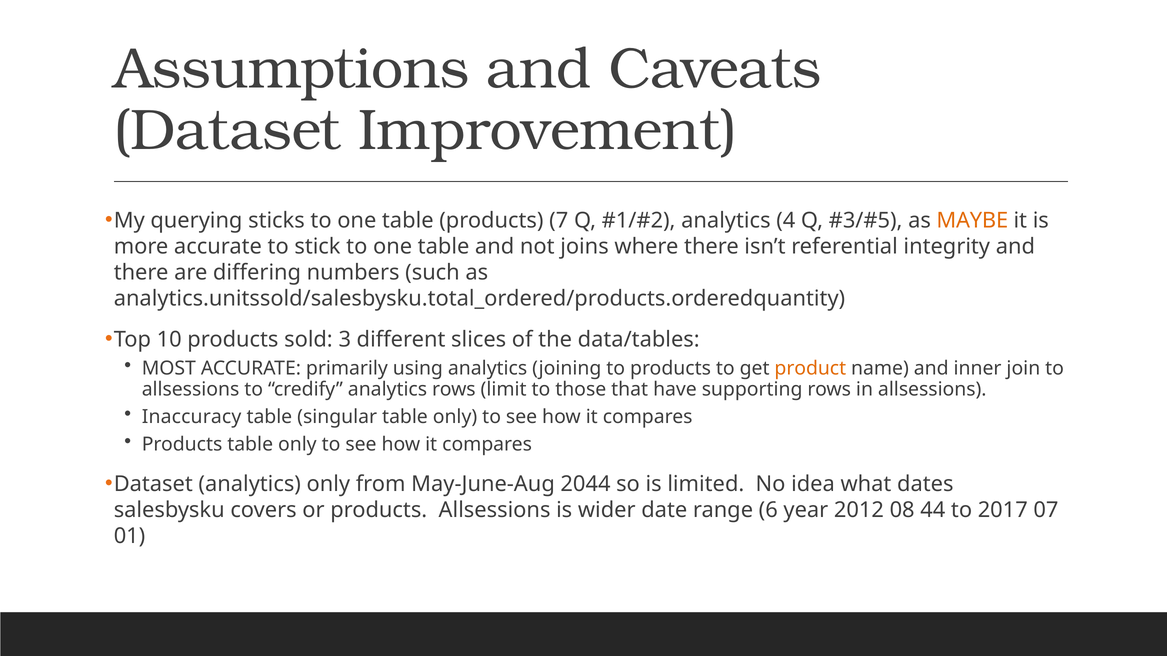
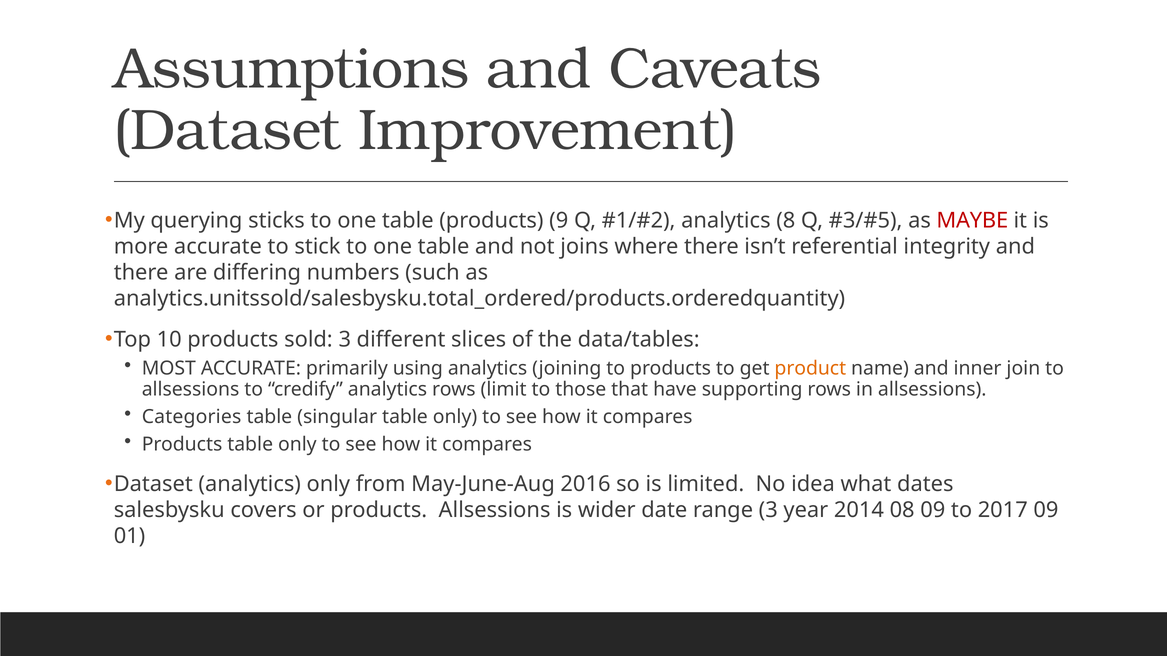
7: 7 -> 9 (559, 221)
4: 4 -> 8 (786, 221)
MAYBE colour: orange -> red (972, 221)
Inaccuracy: Inaccuracy -> Categories (192, 417)
2044: 2044 -> 2016 (586, 484)
range 6: 6 -> 3 (768, 510)
2012: 2012 -> 2014 (859, 510)
08 44: 44 -> 09 (933, 510)
2017 07: 07 -> 09 (1046, 510)
